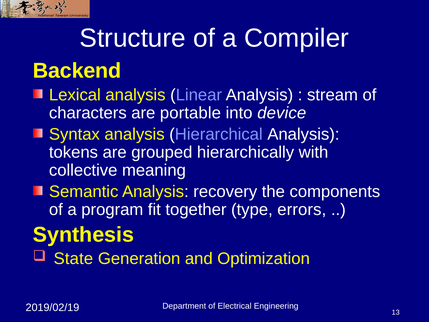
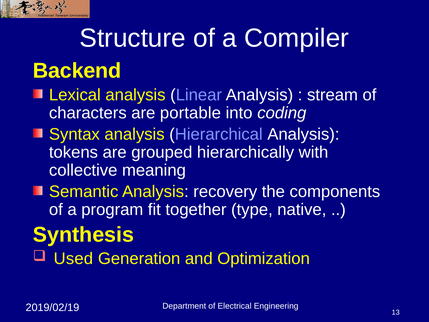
device: device -> coding (282, 113)
errors: errors -> native (302, 210)
State: State -> Used (73, 258)
